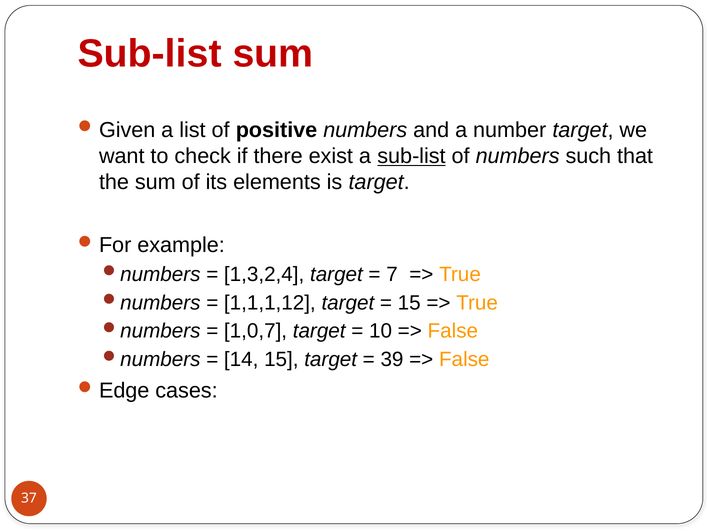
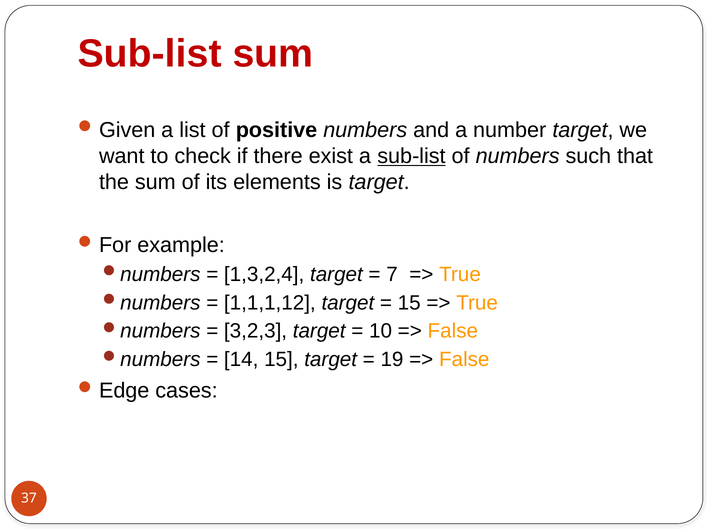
1,0,7: 1,0,7 -> 3,2,3 (256, 331)
39: 39 -> 19 (392, 360)
